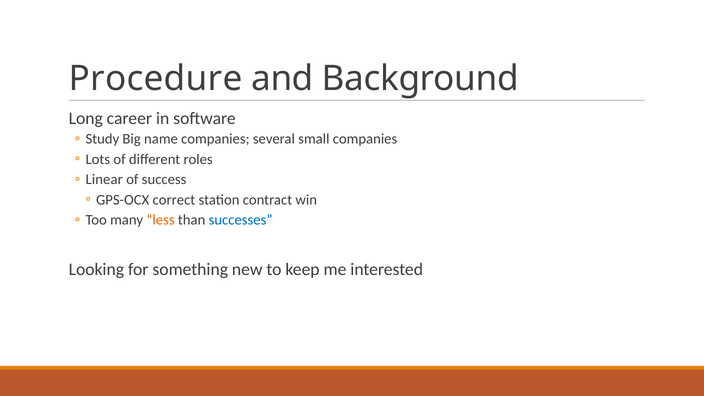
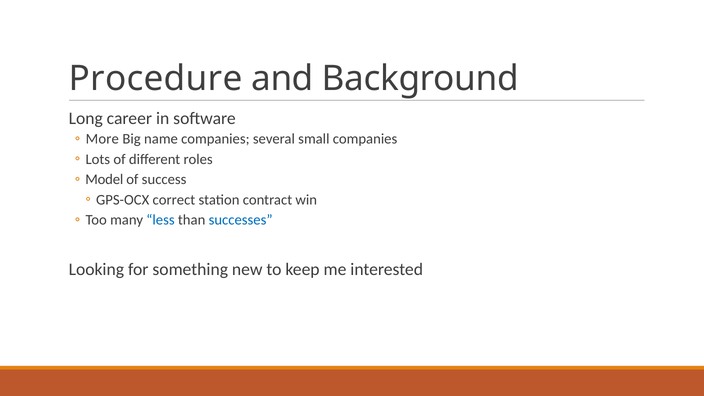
Study: Study -> More (102, 139)
Linear: Linear -> Model (104, 179)
less colour: orange -> blue (160, 220)
